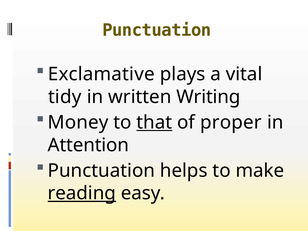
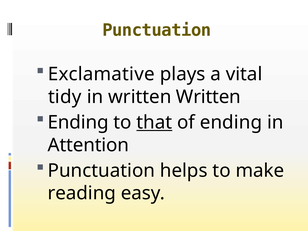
written Writing: Writing -> Written (208, 97)
Money: Money -> Ending (78, 122)
of proper: proper -> ending (231, 122)
reading underline: present -> none (82, 193)
